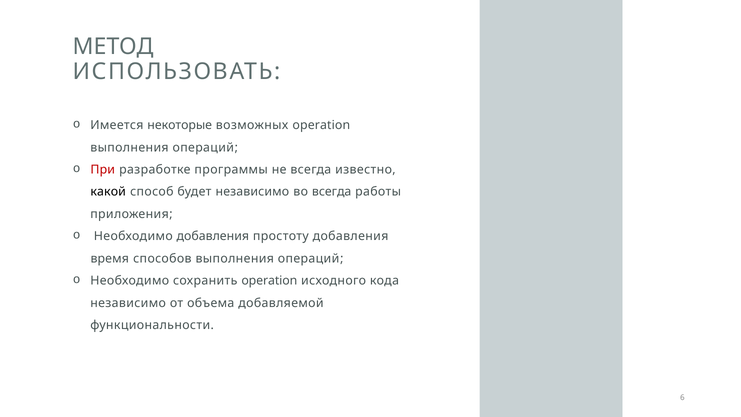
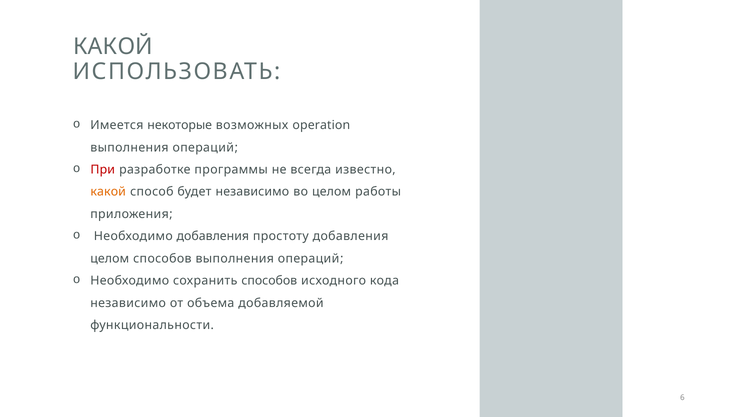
МЕТОД: МЕТОД -> КАКОЙ (113, 47)
какой colour: black -> orange (108, 192)
во всегда: всегда -> целом (332, 192)
время: время -> целом (110, 258)
сохранить operation: operation -> способов (269, 281)
